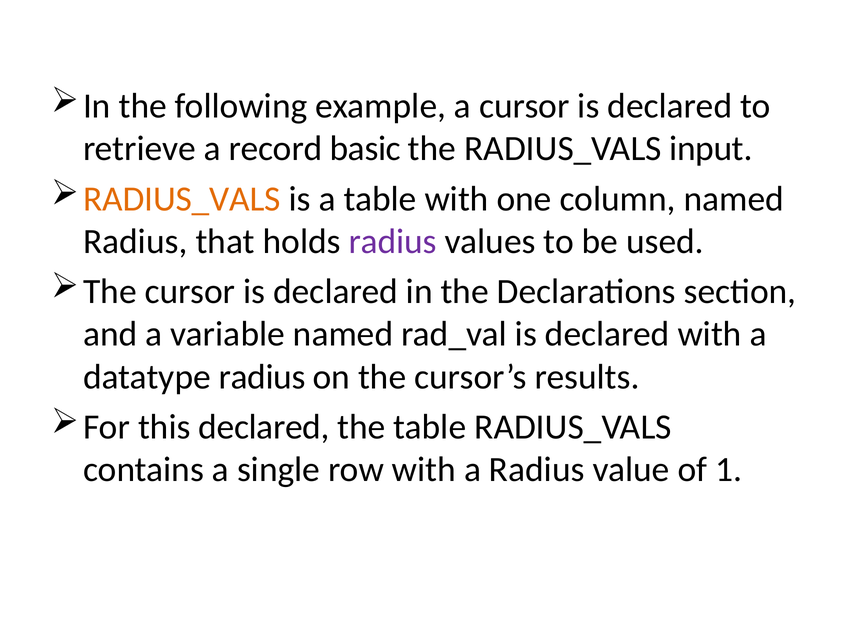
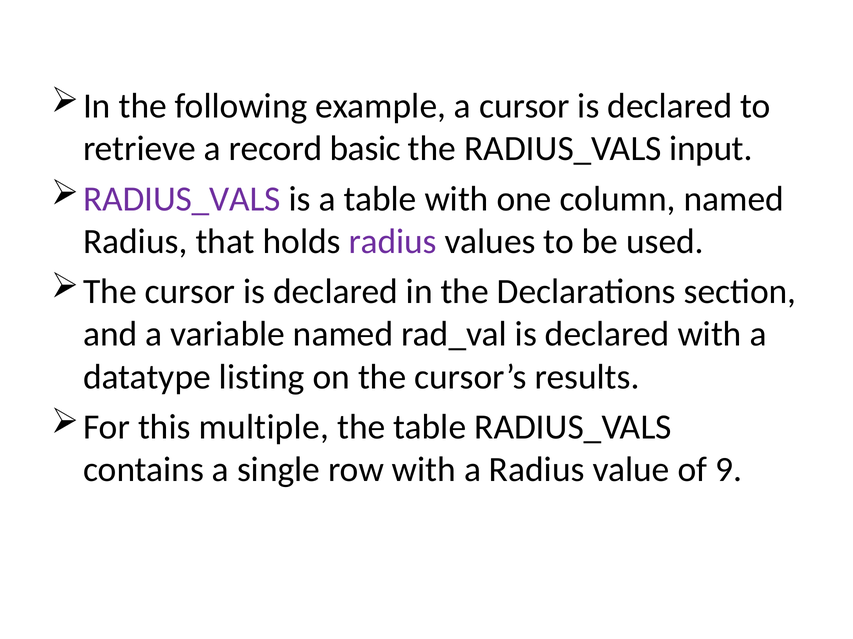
RADIUS_VALS colour: orange -> purple (182, 199)
datatype radius: radius -> listing (262, 377)
this declared: declared -> multiple (264, 428)
1: 1 -> 9 (729, 470)
